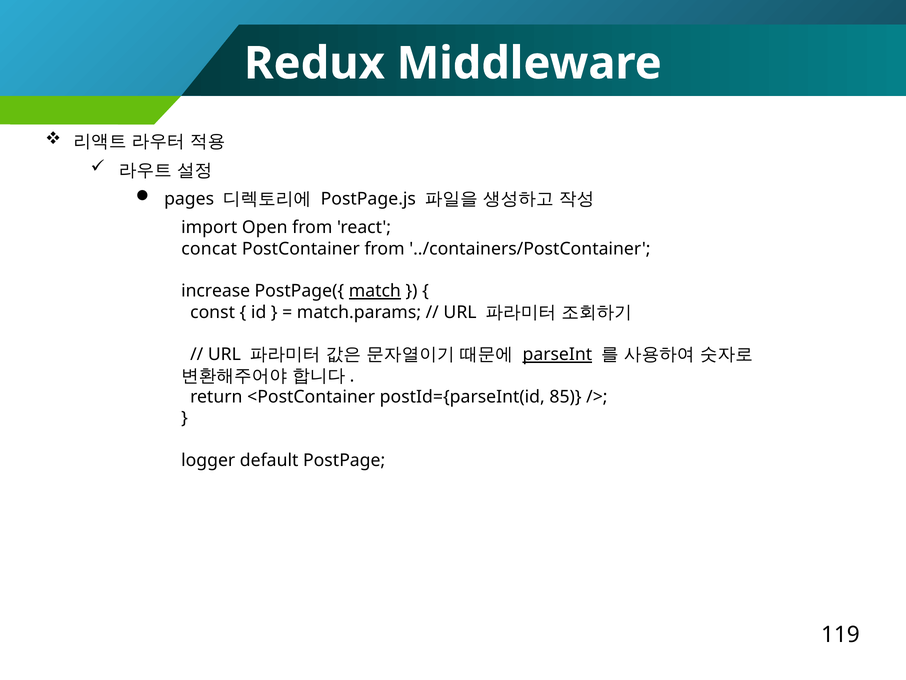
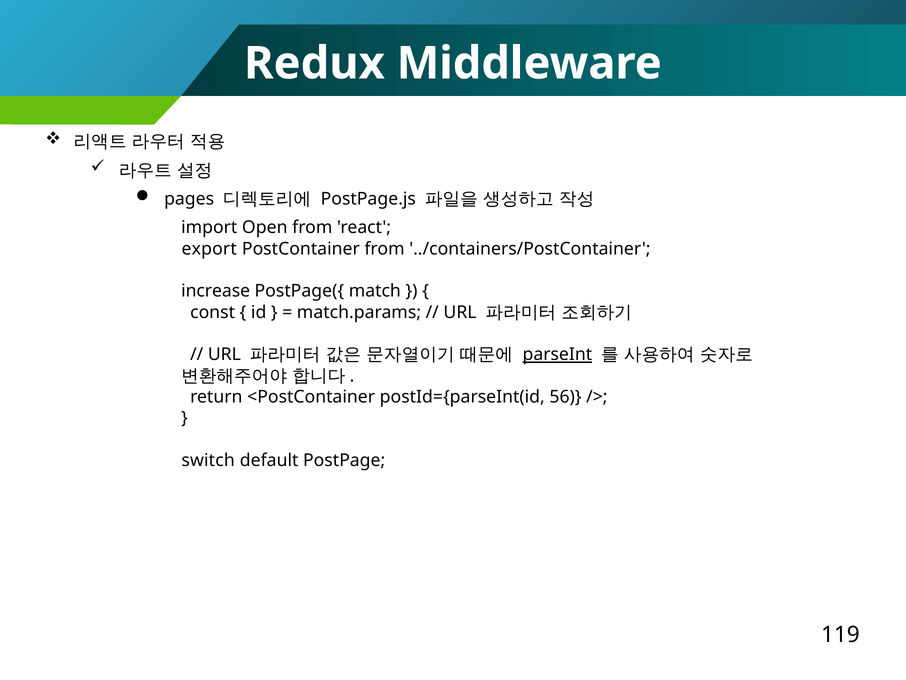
concat: concat -> export (209, 249)
match underline: present -> none (375, 291)
85: 85 -> 56 (566, 397)
logger: logger -> switch (208, 460)
